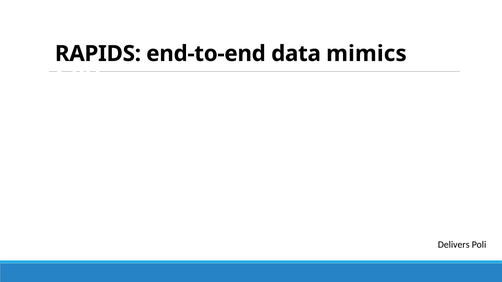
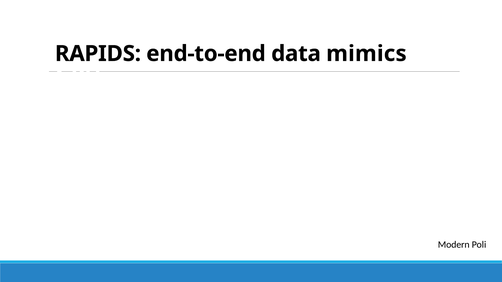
Delivers: Delivers -> Modern (454, 245)
